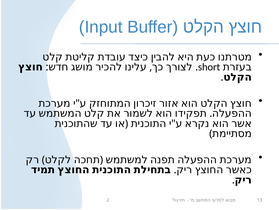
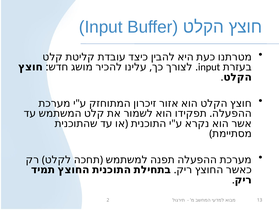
short: short -> input (209, 67)
